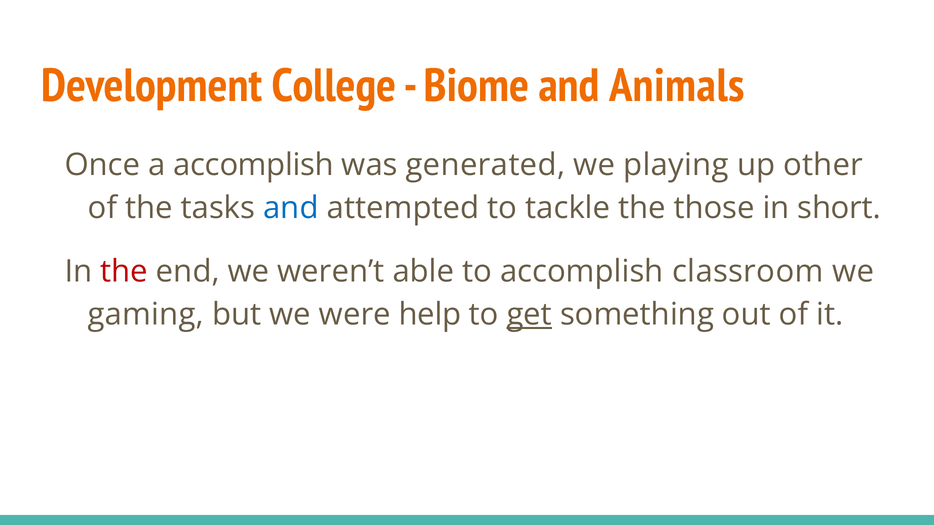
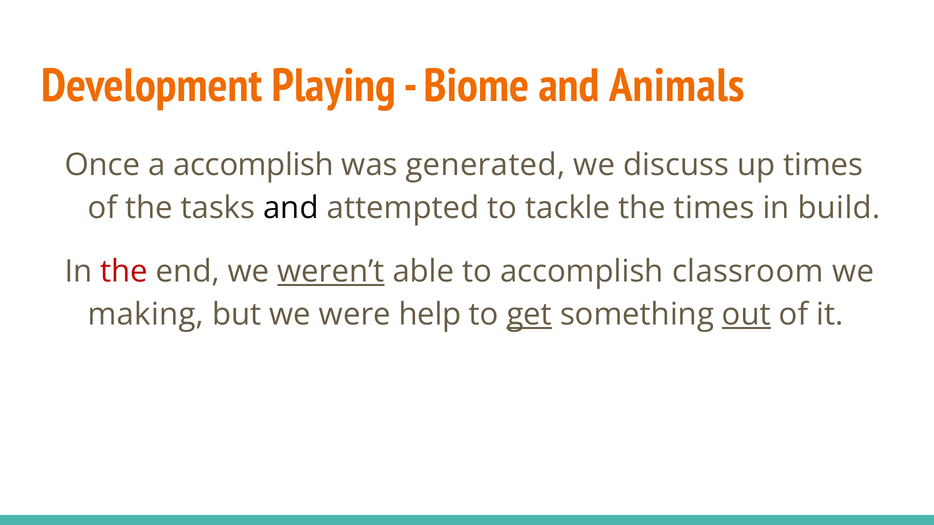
College: College -> Playing (334, 86)
playing: playing -> discuss (676, 165)
up other: other -> times (823, 165)
and colour: blue -> black (291, 208)
the those: those -> times (714, 208)
short: short -> build (839, 208)
weren’t underline: none -> present (331, 272)
gaming: gaming -> making (146, 315)
out underline: none -> present (746, 315)
